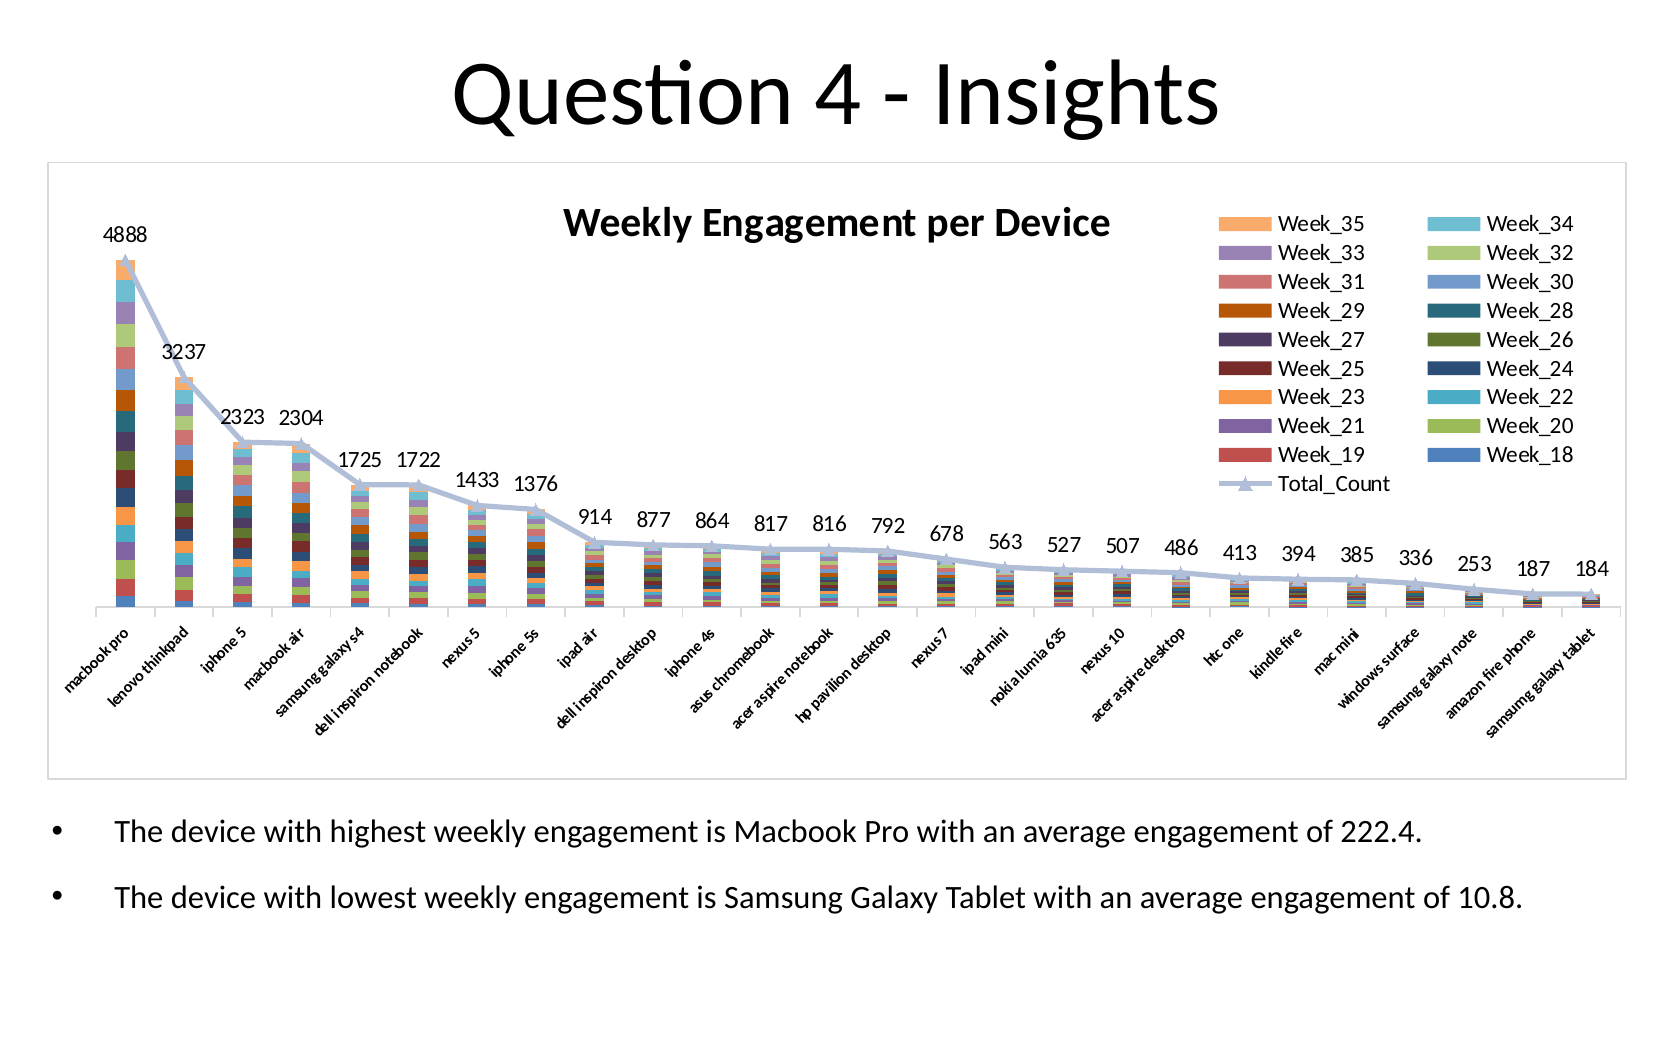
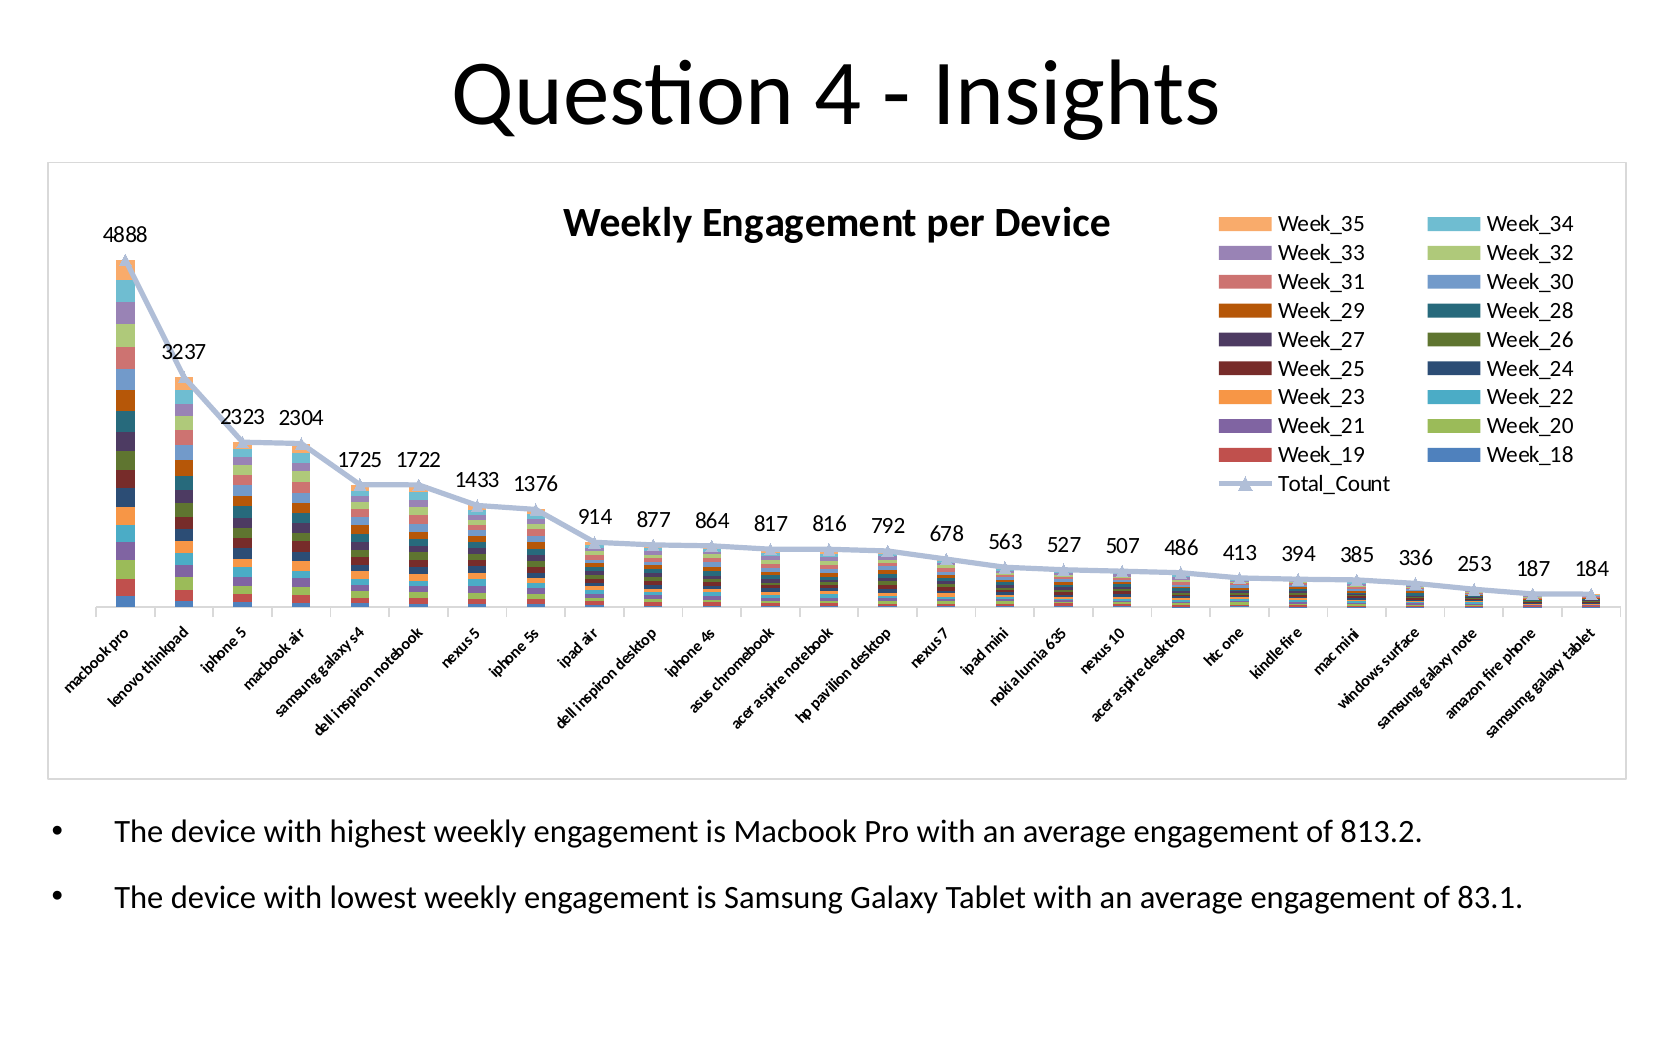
222.4: 222.4 -> 813.2 (1382, 832)
10.8: 10.8 -> 83.1 (1490, 897)
